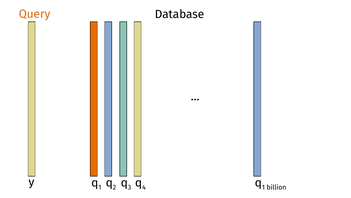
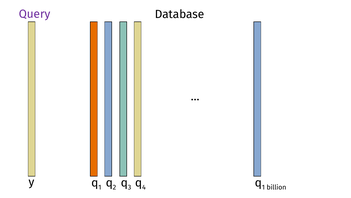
Query colour: orange -> purple (35, 14)
